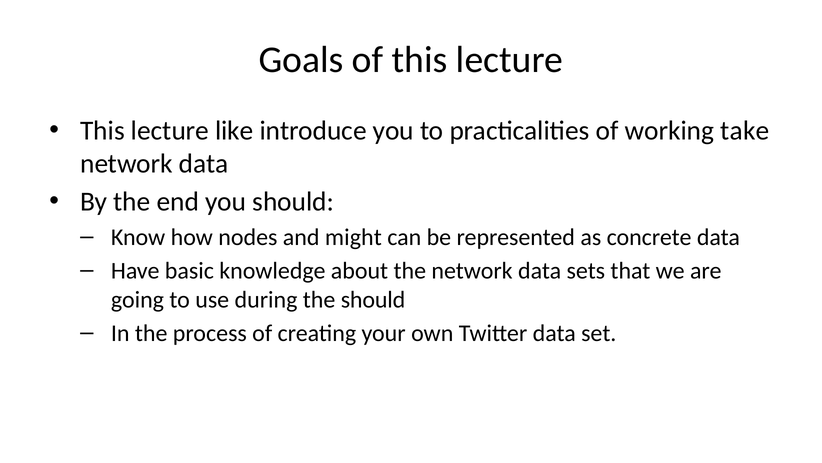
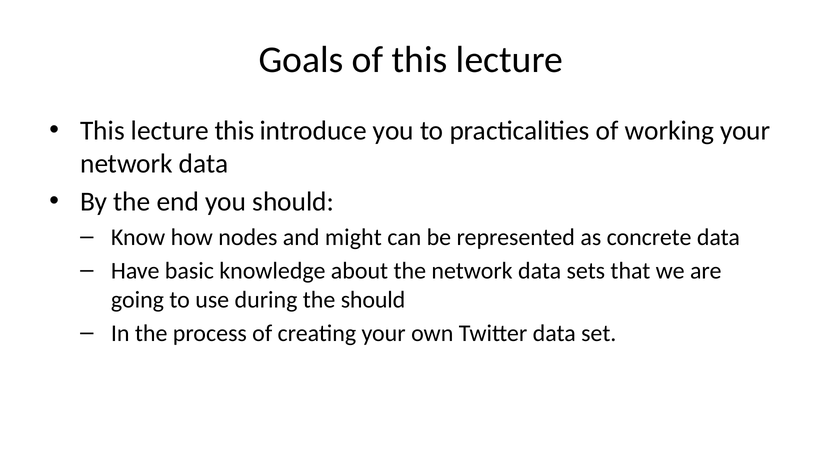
lecture like: like -> this (234, 130)
working take: take -> your (745, 130)
